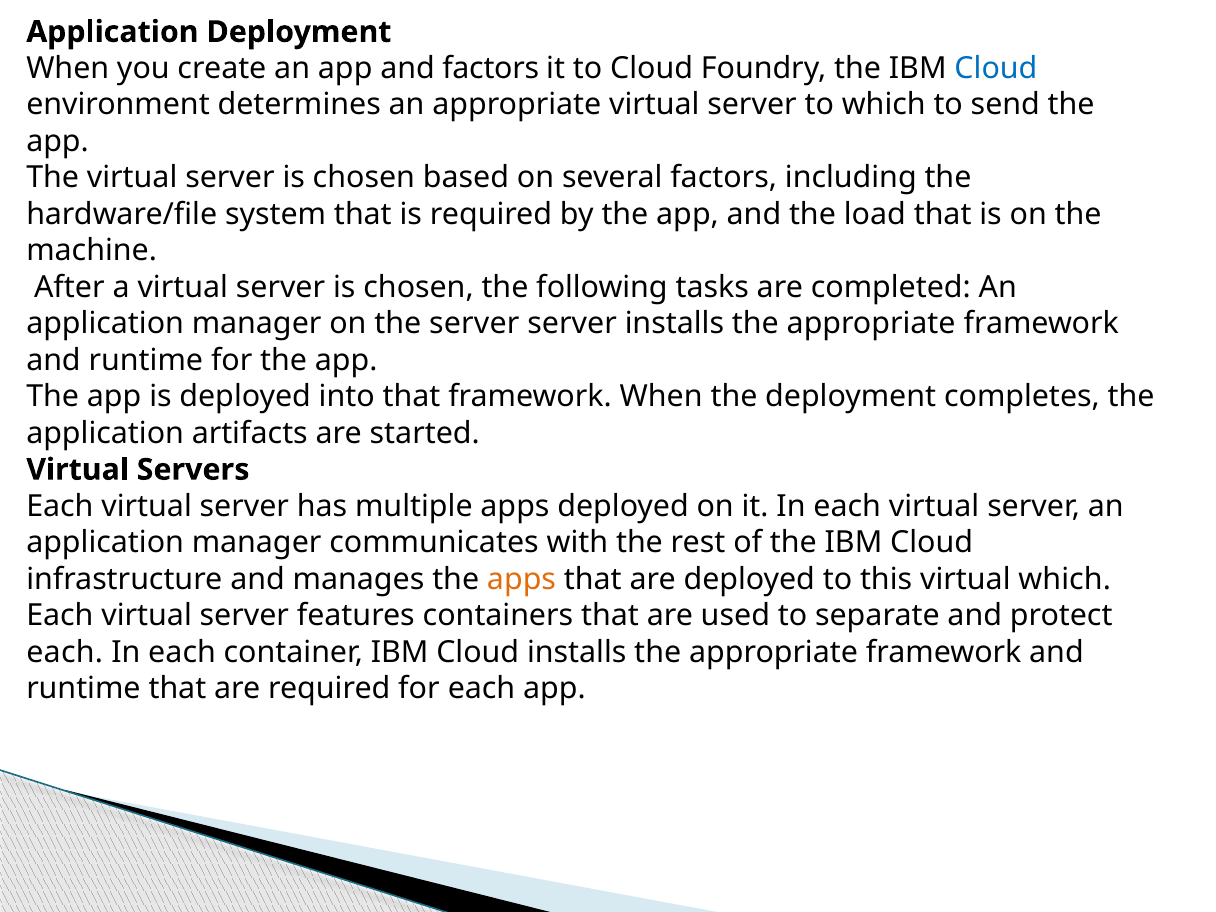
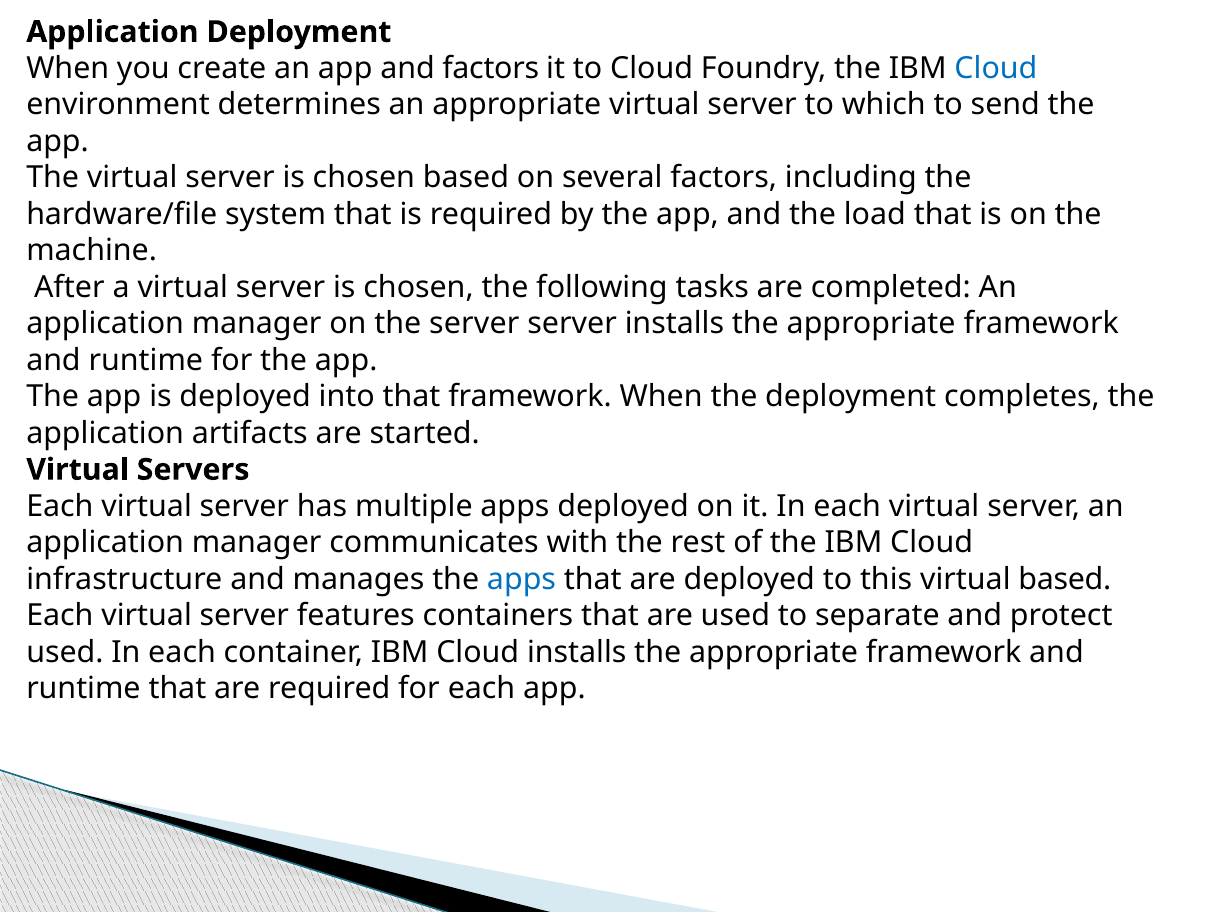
apps colour: orange -> blue (522, 579)
virtual which: which -> based (1065, 579)
each: each -> used (65, 652)
